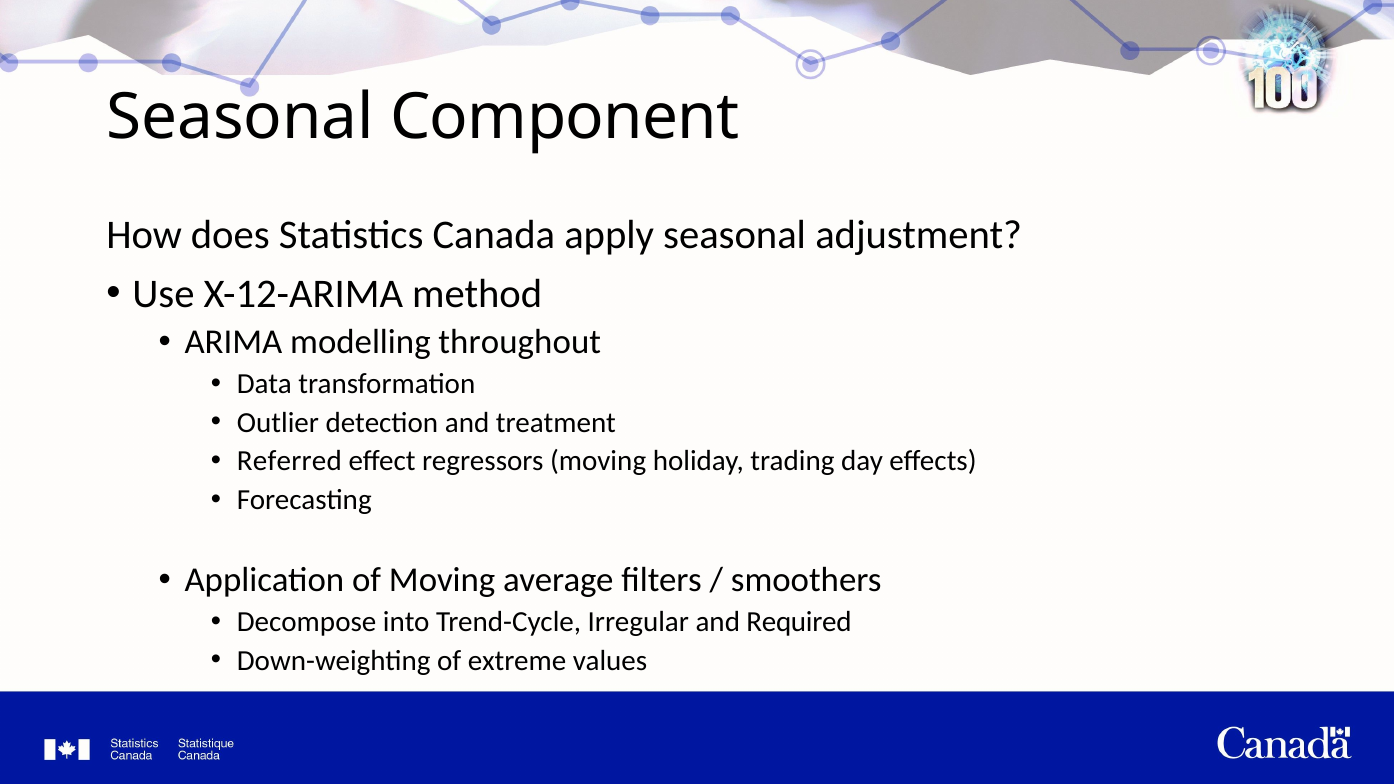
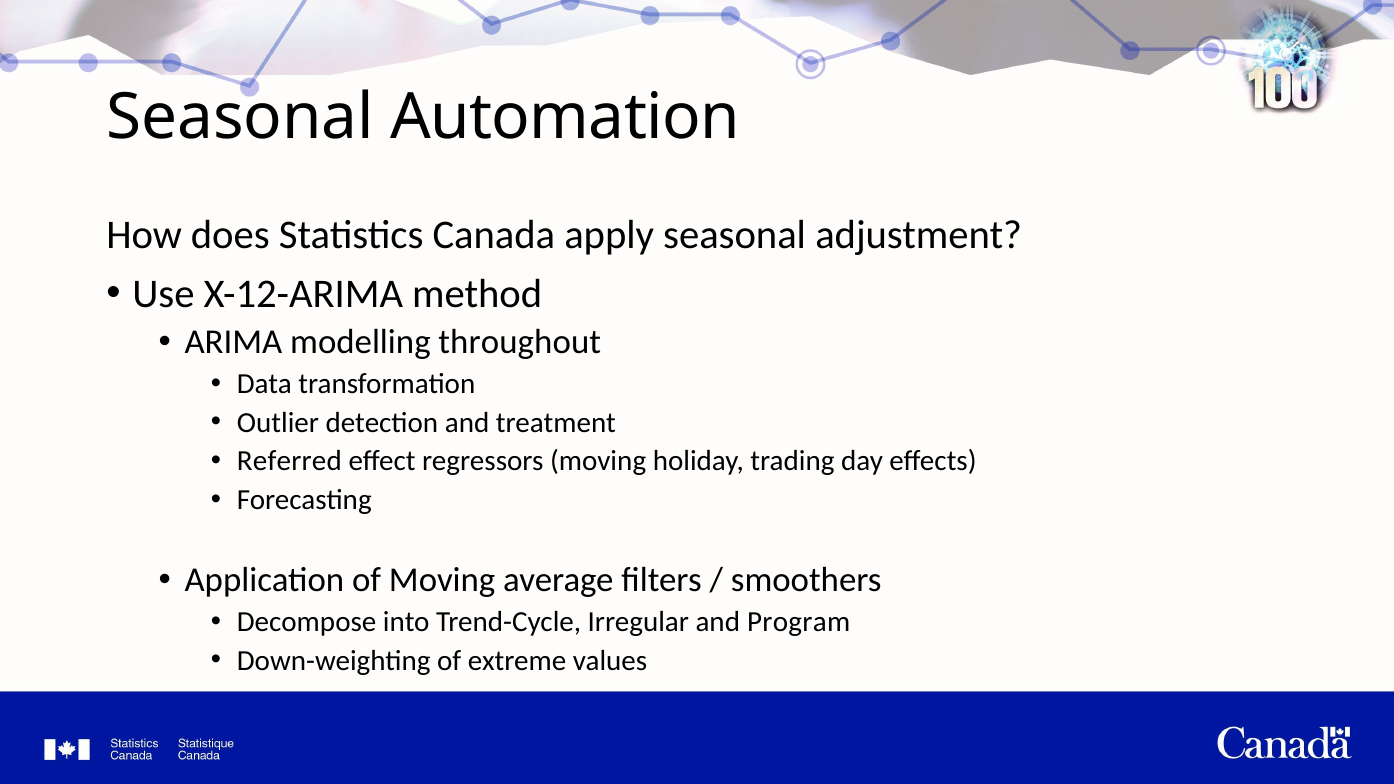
Component: Component -> Automation (565, 117)
Required: Required -> Program (799, 622)
